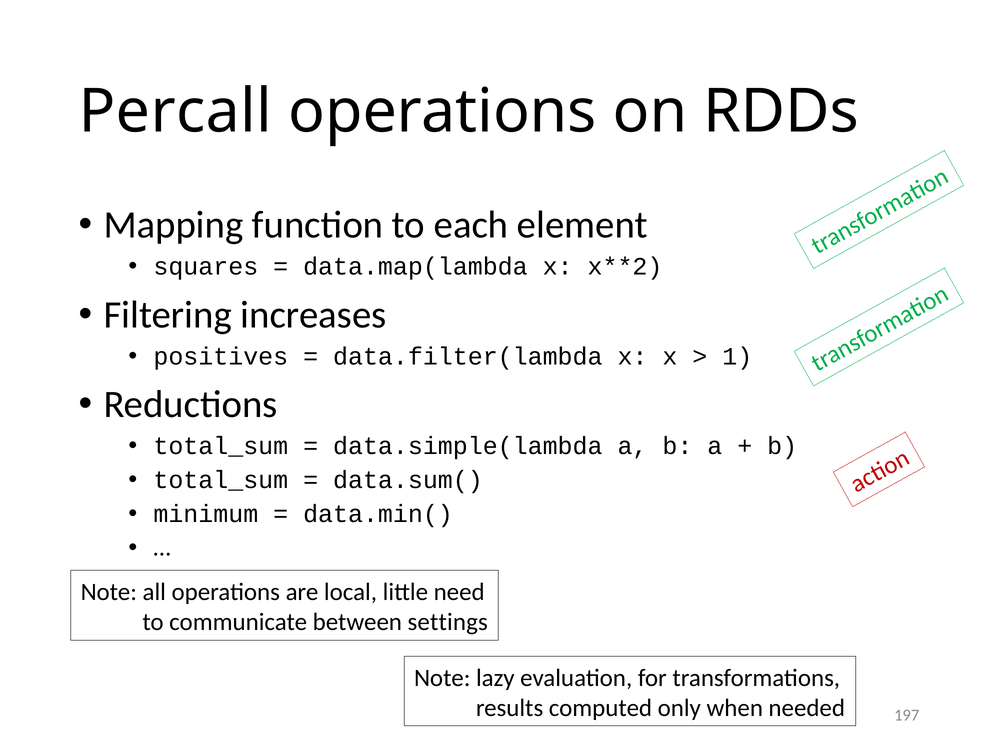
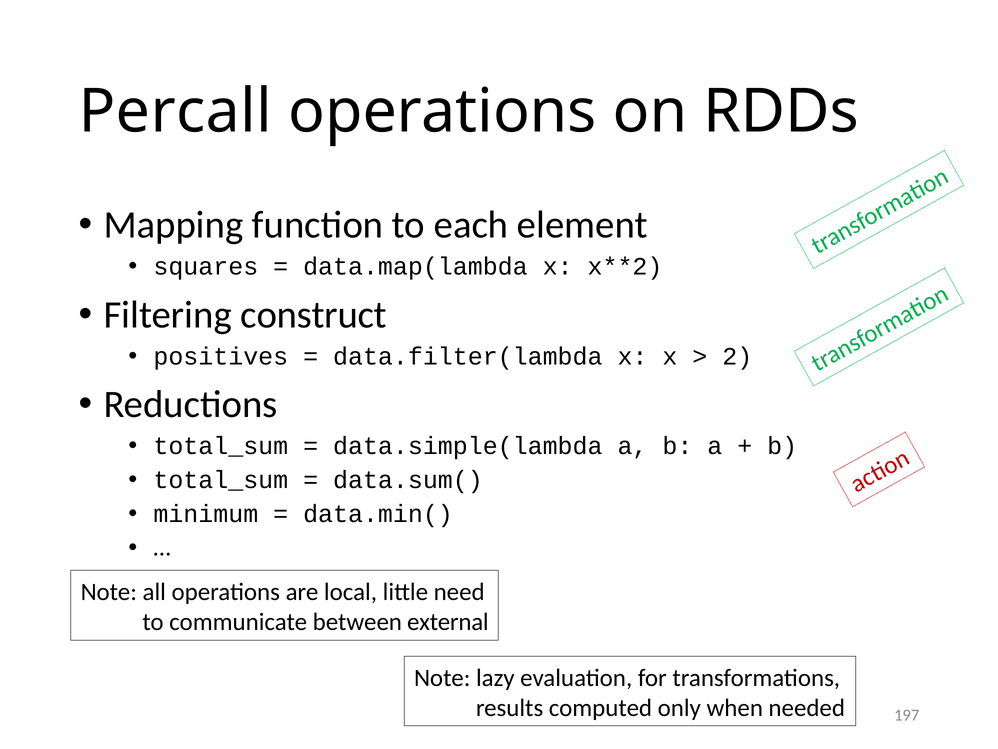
increases: increases -> construct (314, 315)
1: 1 -> 2 (737, 356)
settings: settings -> external (448, 621)
